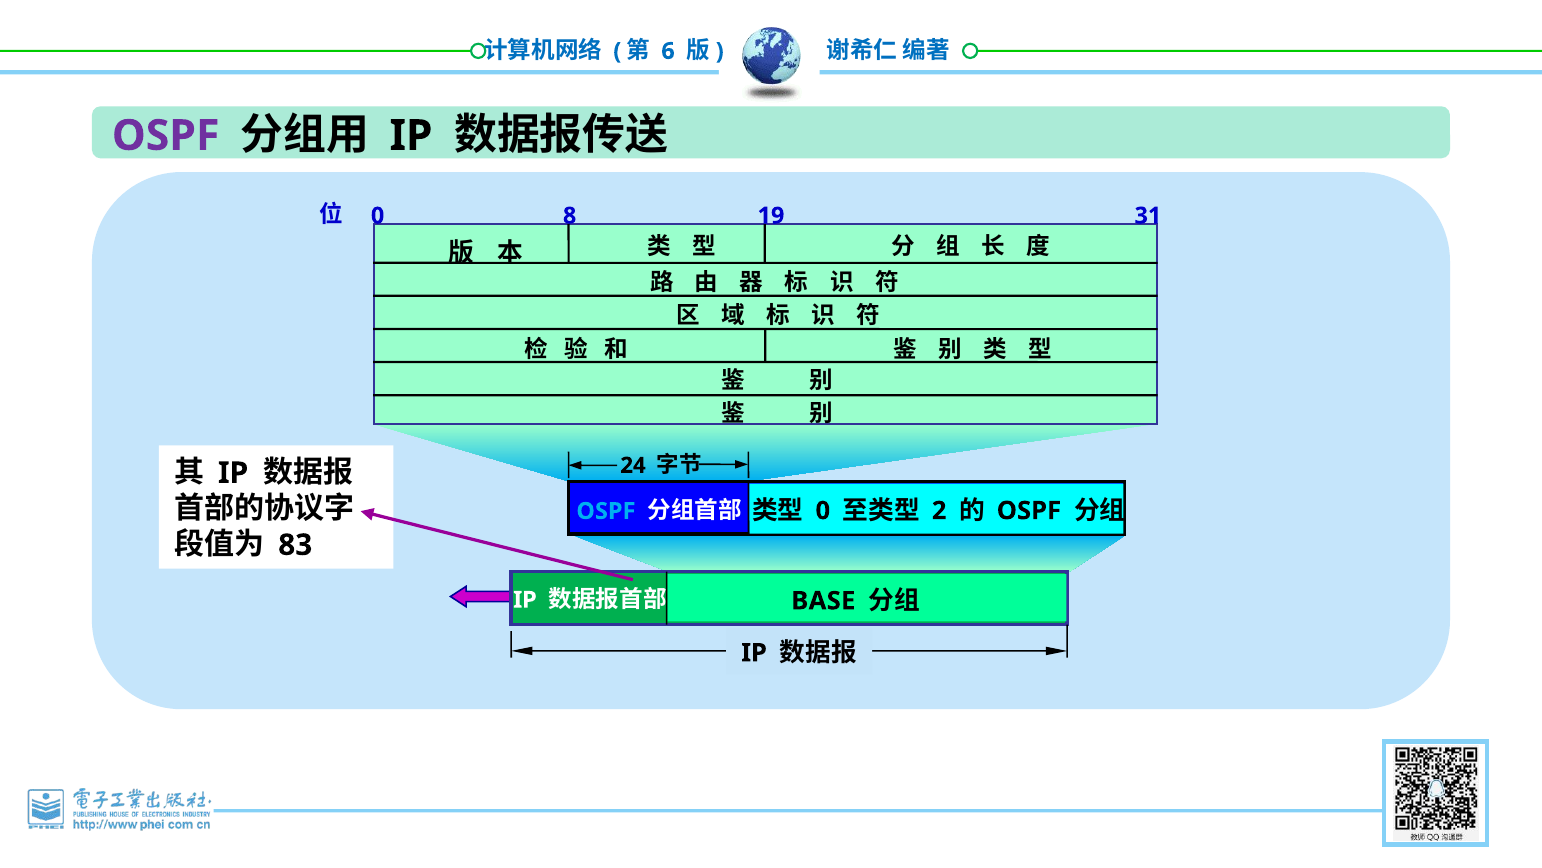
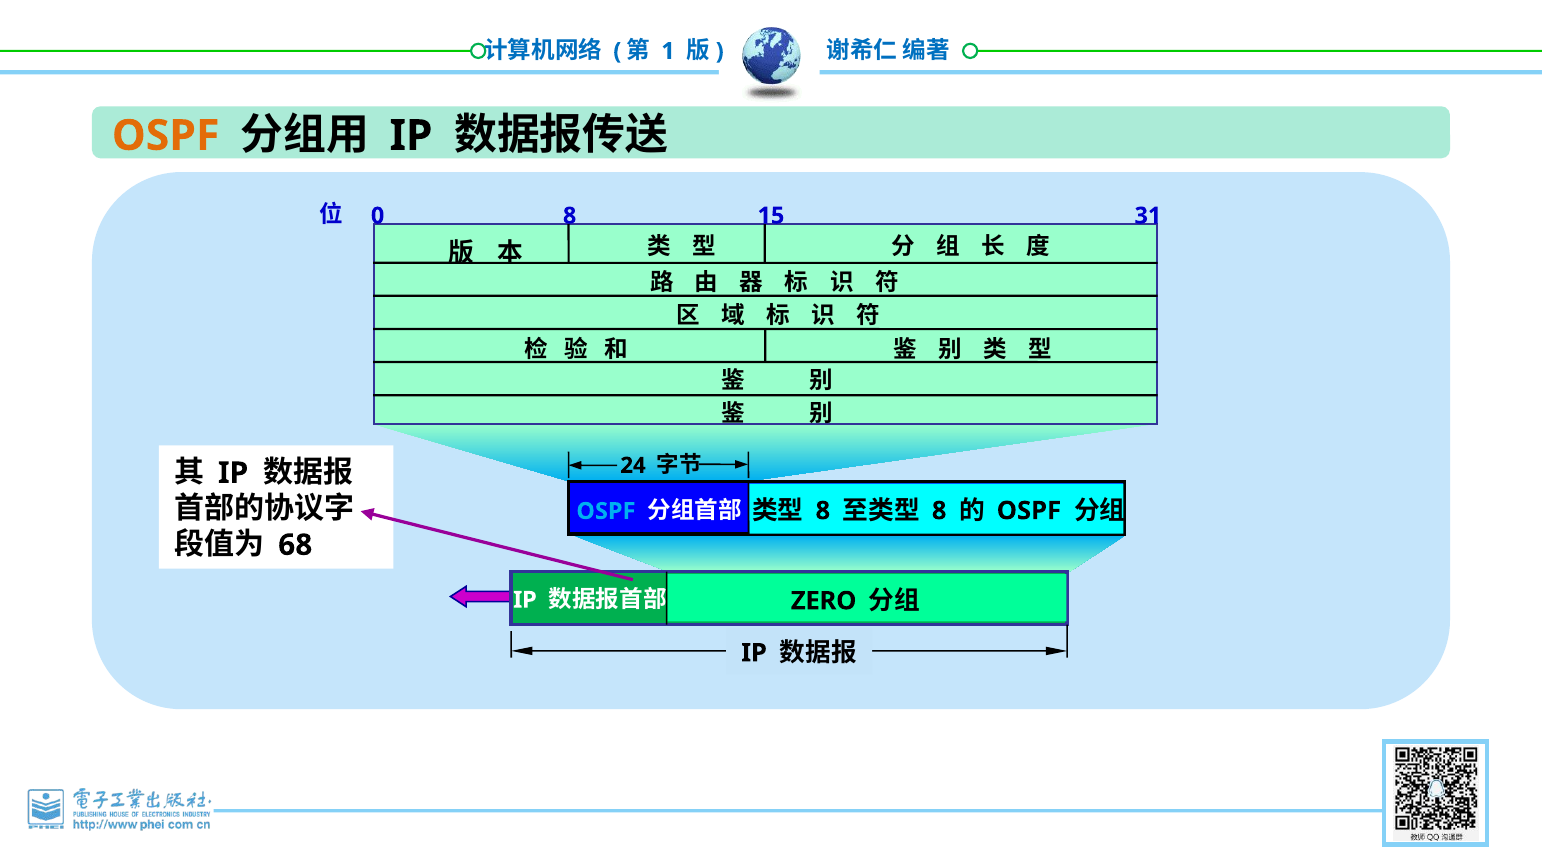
6: 6 -> 1 (668, 51)
OSPF colour: purple -> orange (166, 136)
19: 19 -> 15 (771, 216)
0: 0 -> 8 (823, 510)
2: 2 -> 8 (939, 510)
83: 83 -> 68 (295, 545)
BASE: BASE -> ZERO (824, 600)
